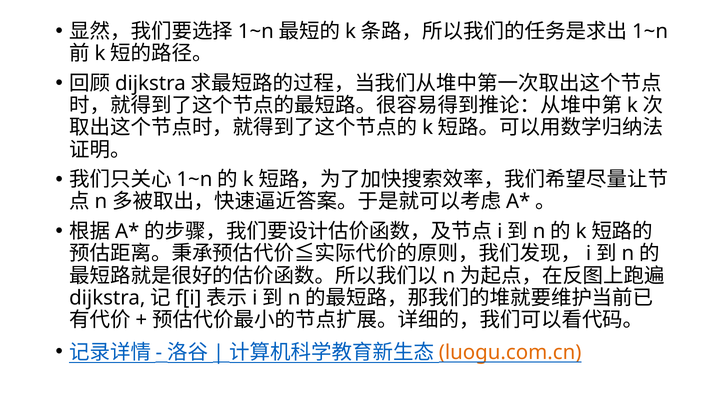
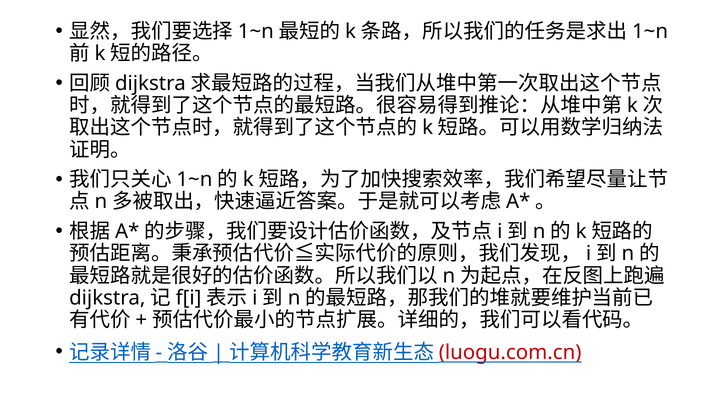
luogu.com.cn colour: orange -> red (510, 352)
